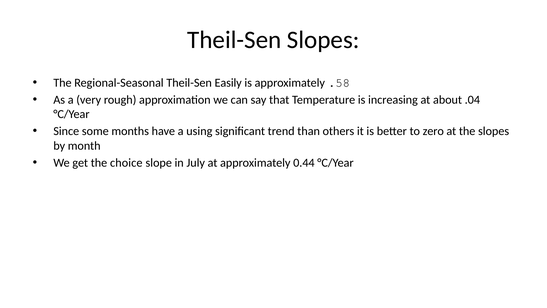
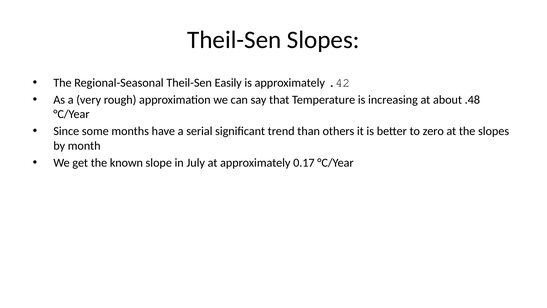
.58: .58 -> .42 (339, 83)
.04: .04 -> .48 (472, 100)
using: using -> serial (199, 131)
choice: choice -> known (126, 163)
0.44: 0.44 -> 0.17 (304, 163)
